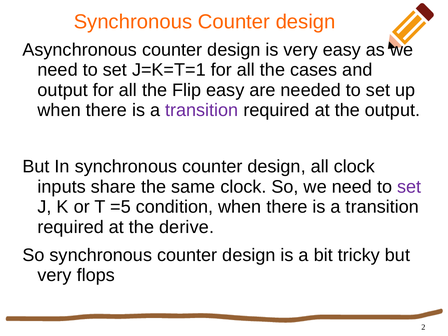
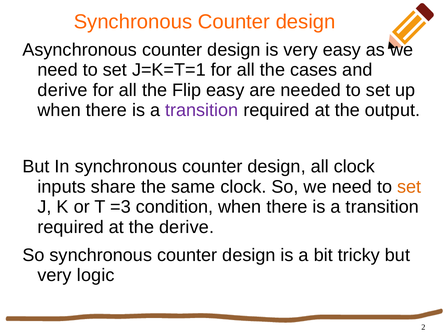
output: output -> derive (63, 90)
set colour: purple -> orange (409, 187)
=5: =5 -> =3 (121, 207)
flops: flops -> logic (96, 275)
